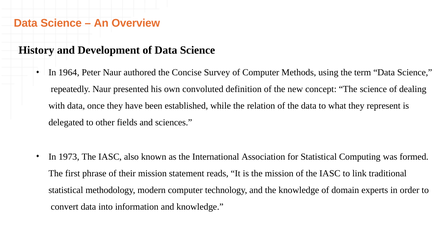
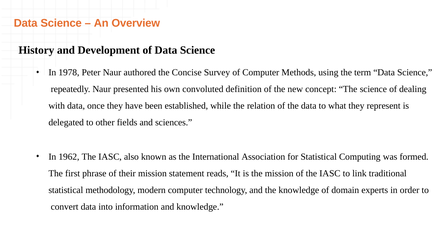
1964: 1964 -> 1978 (69, 73)
1973: 1973 -> 1962 (69, 156)
